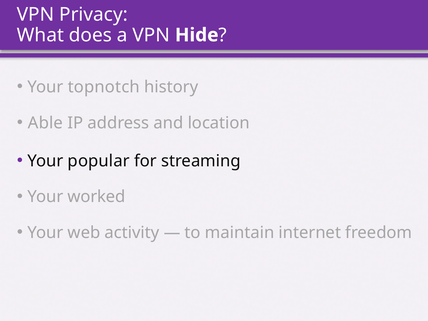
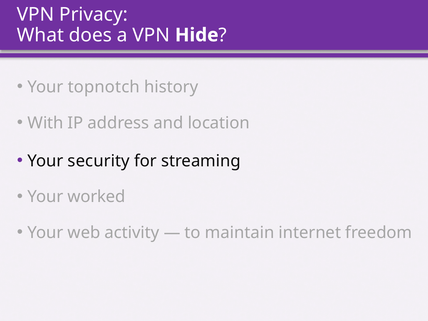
Able: Able -> With (46, 123)
popular: popular -> security (99, 161)
